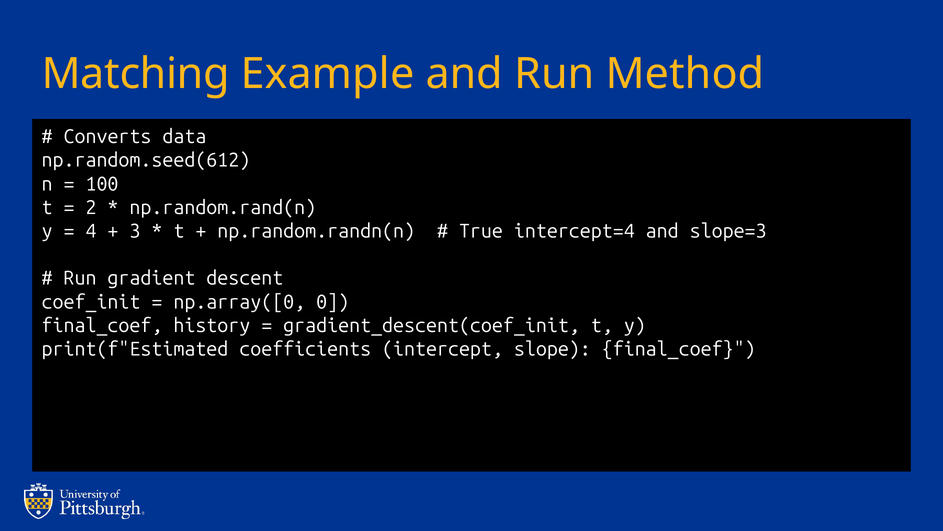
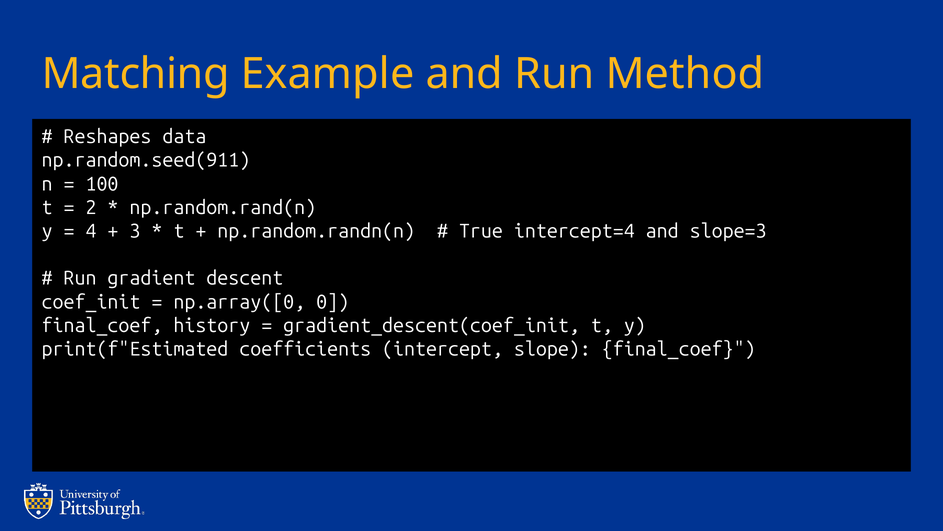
Converts: Converts -> Reshapes (108, 137)
np.random.seed(612: np.random.seed(612 -> np.random.seed(911 (146, 160)
